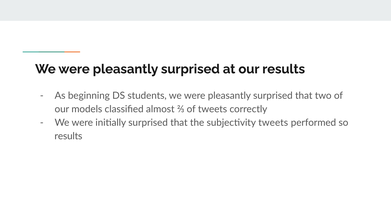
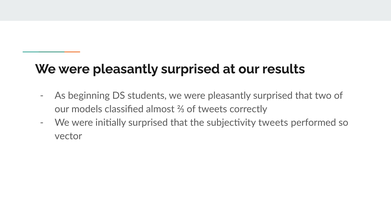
results: results -> vector (68, 136)
